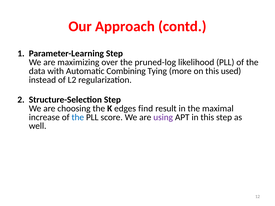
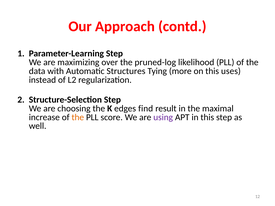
Combining: Combining -> Structures (126, 71)
used: used -> uses (231, 71)
the colour: blue -> orange (78, 117)
